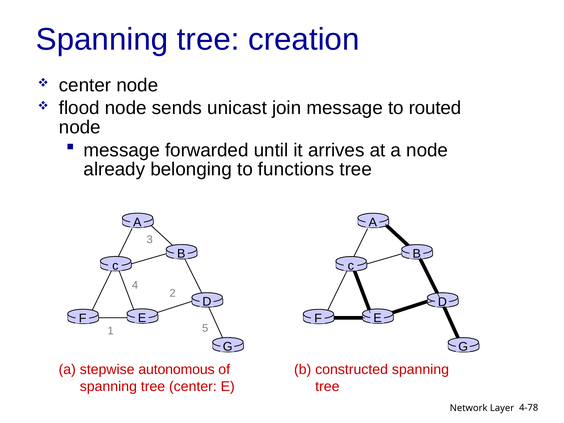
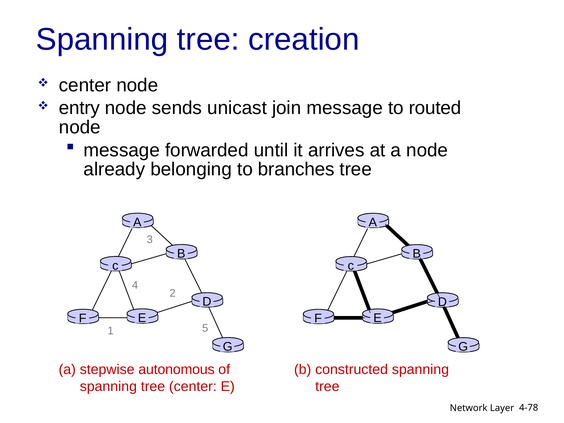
flood: flood -> entry (79, 108)
functions: functions -> branches (296, 169)
